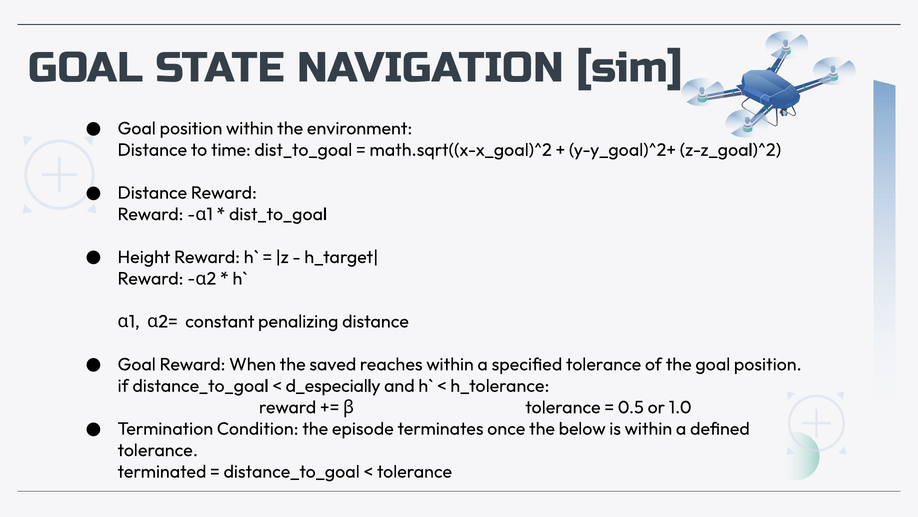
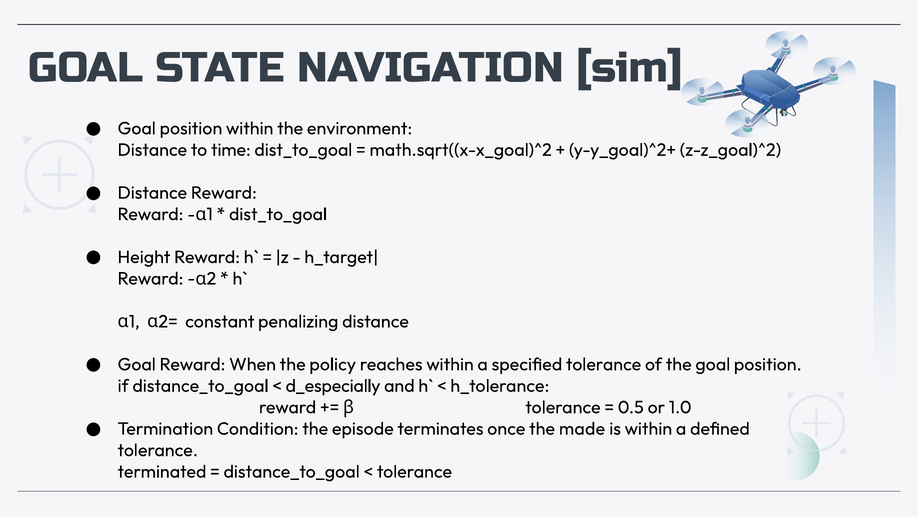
saved: saved -> policy (333, 364)
below: below -> made (582, 428)
